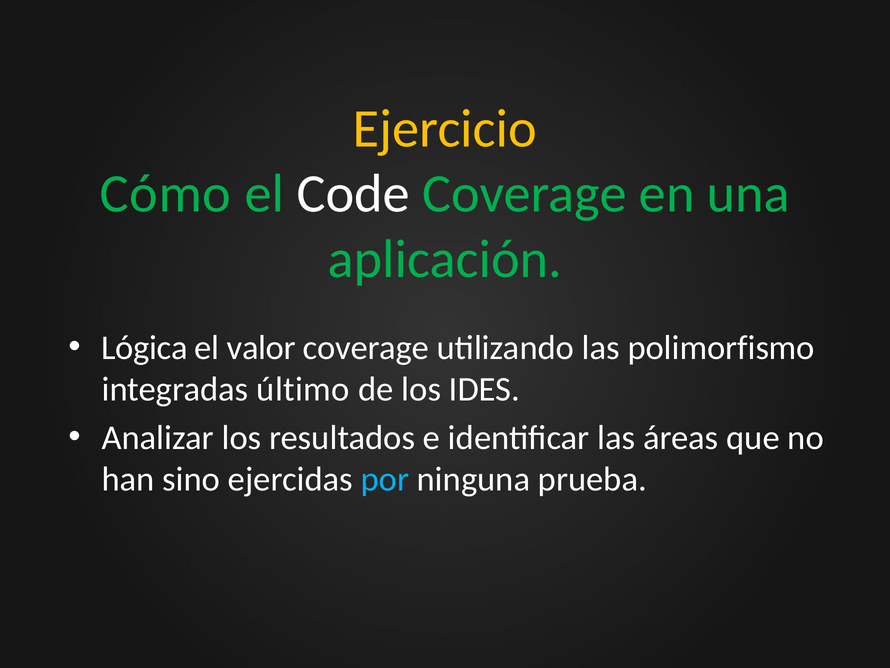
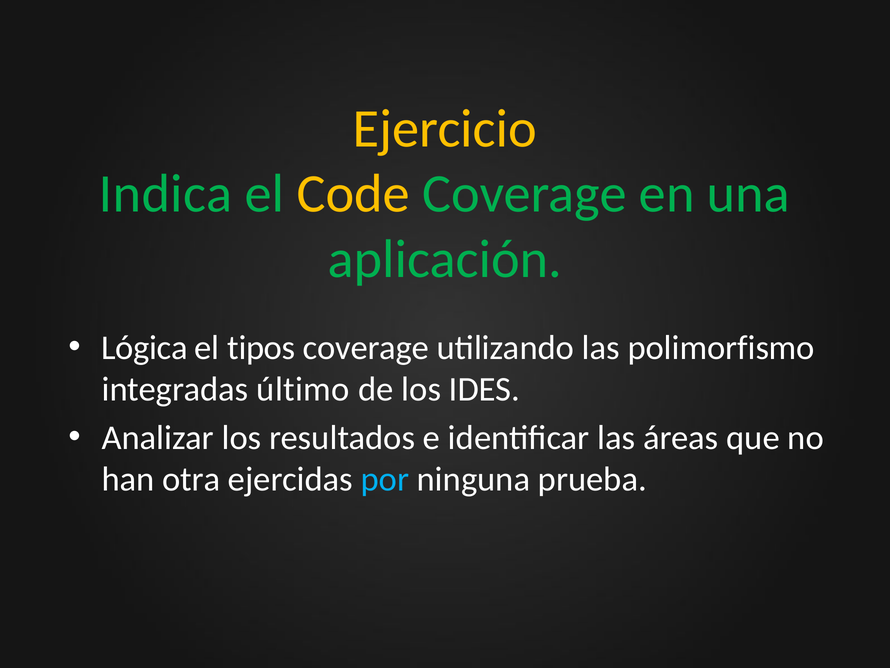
Cómo: Cómo -> Indica (166, 194)
Code colour: white -> yellow (353, 194)
valor: valor -> tipos (261, 347)
sino: sino -> otra (191, 479)
